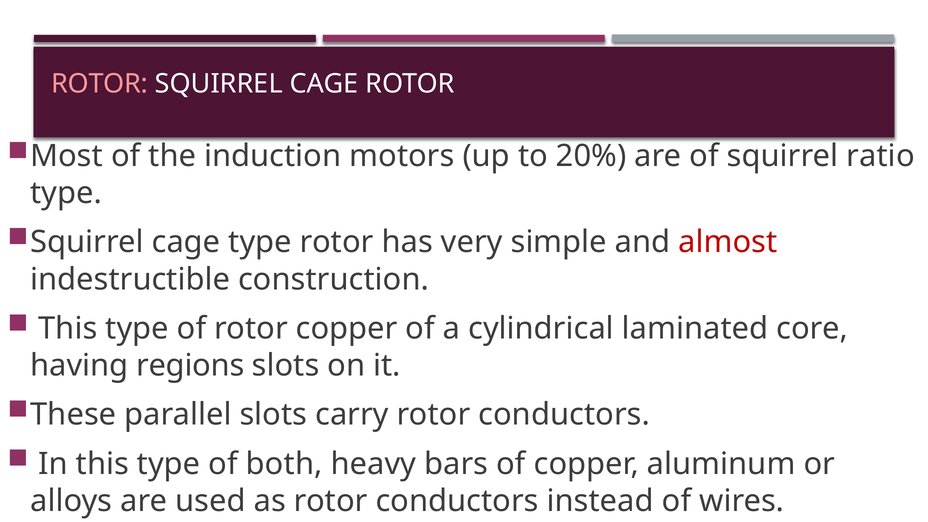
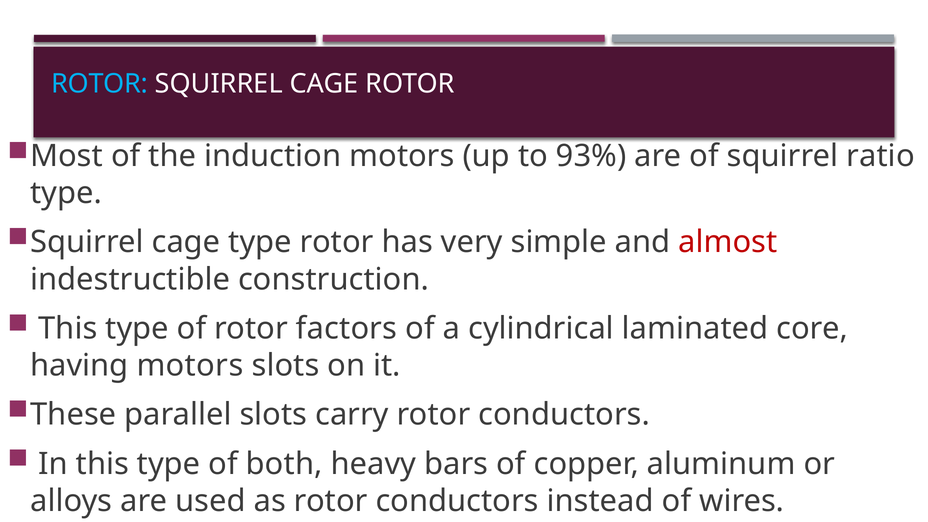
ROTOR colour: pink -> light blue (100, 84)
20%: 20% -> 93% (591, 156)
rotor copper: copper -> factors (346, 328)
having regions: regions -> motors (190, 366)
